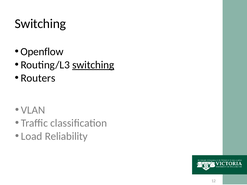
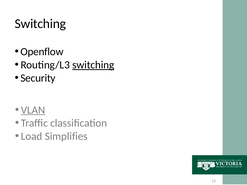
Routers: Routers -> Security (38, 78)
VLAN underline: none -> present (33, 110)
Reliability: Reliability -> Simplifies (66, 136)
